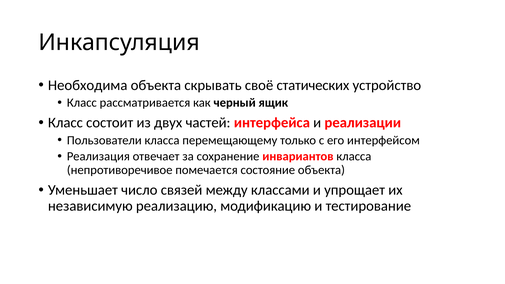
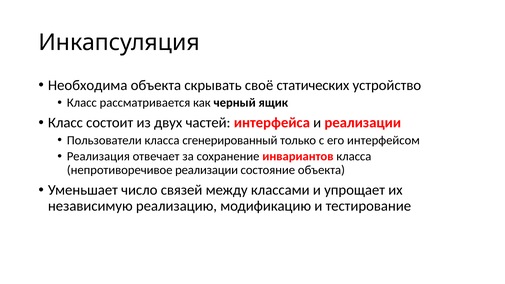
перемещающему: перемещающему -> сгенерированный (230, 140)
непротиворечивое помечается: помечается -> реализации (207, 170)
